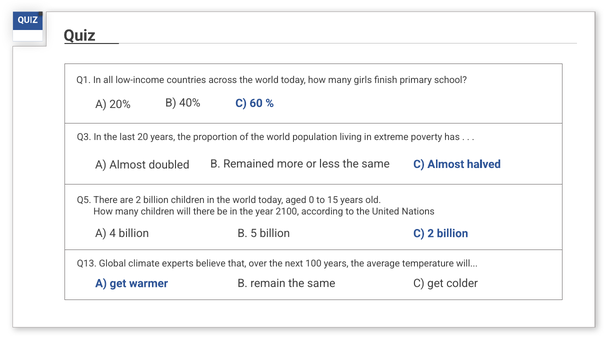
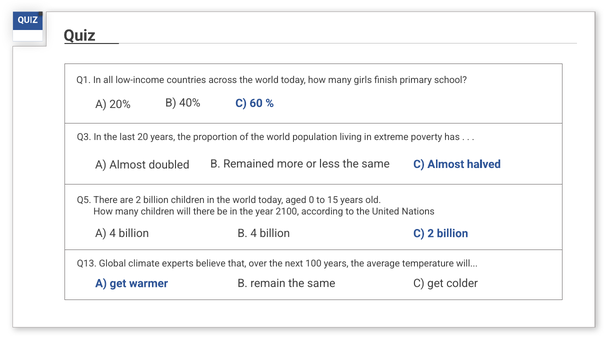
B 5: 5 -> 4 (254, 233)
